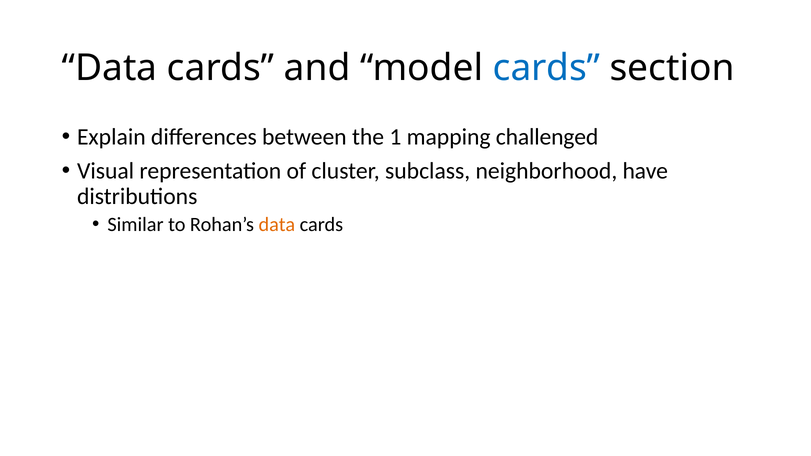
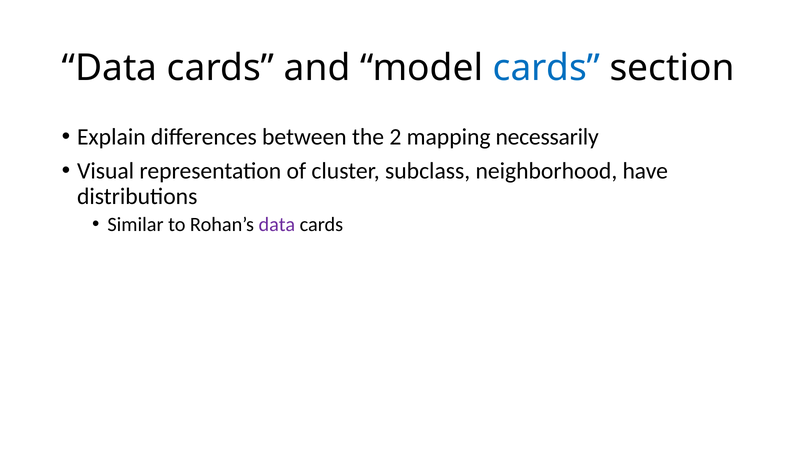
1: 1 -> 2 (395, 137)
challenged: challenged -> necessarily (547, 137)
data colour: orange -> purple (277, 225)
